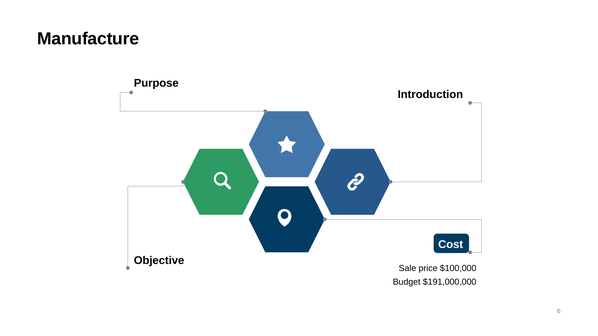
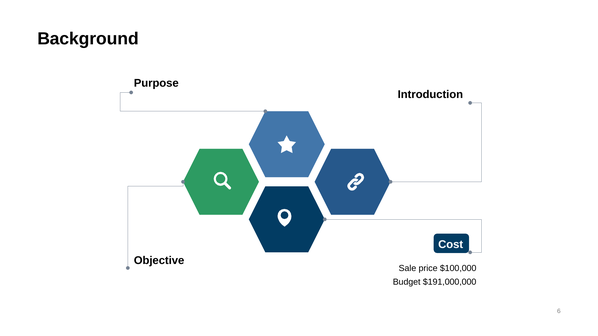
Manufacture: Manufacture -> Background (88, 39)
